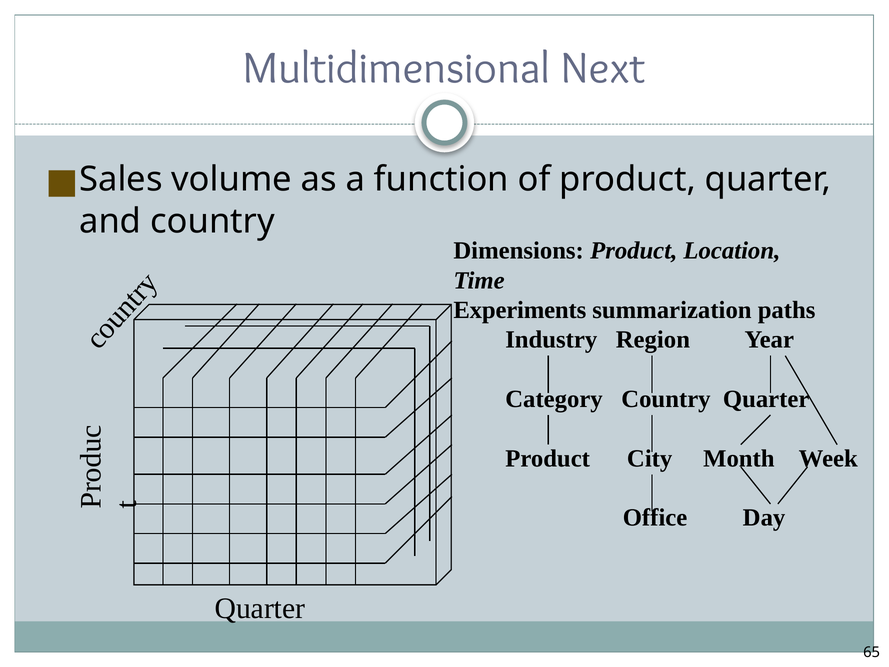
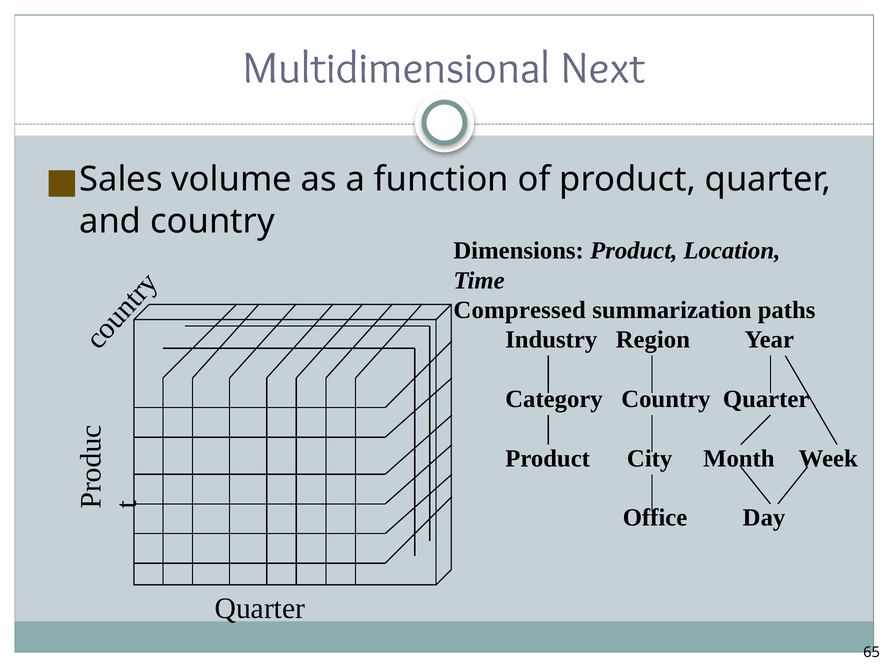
Experiments: Experiments -> Compressed (520, 310)
